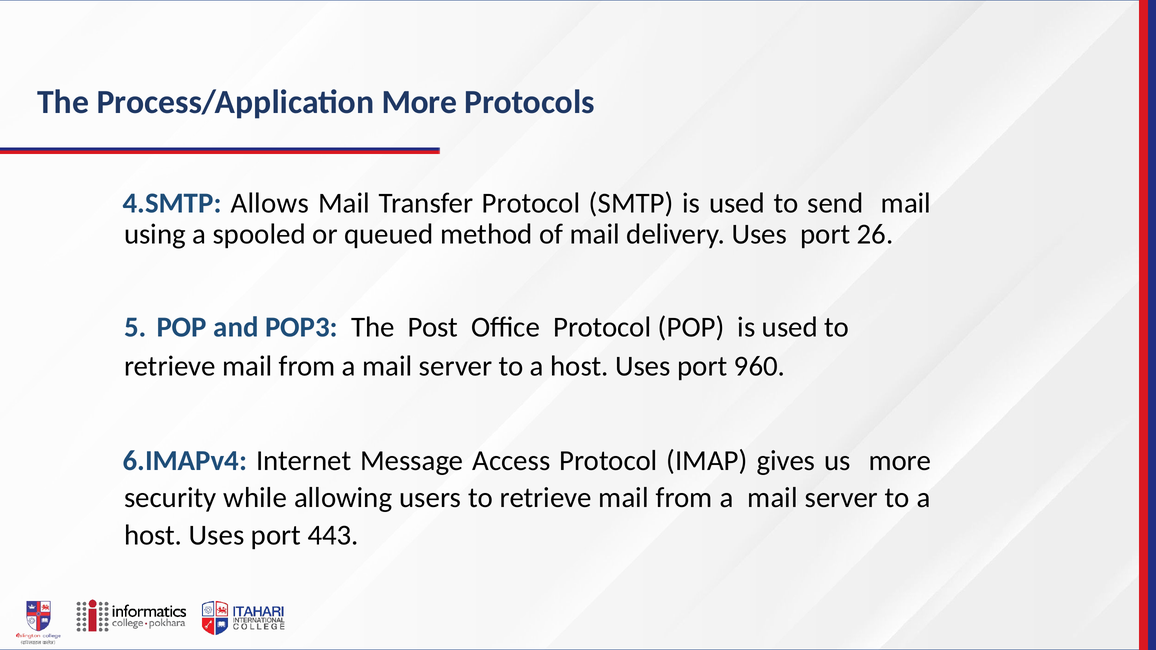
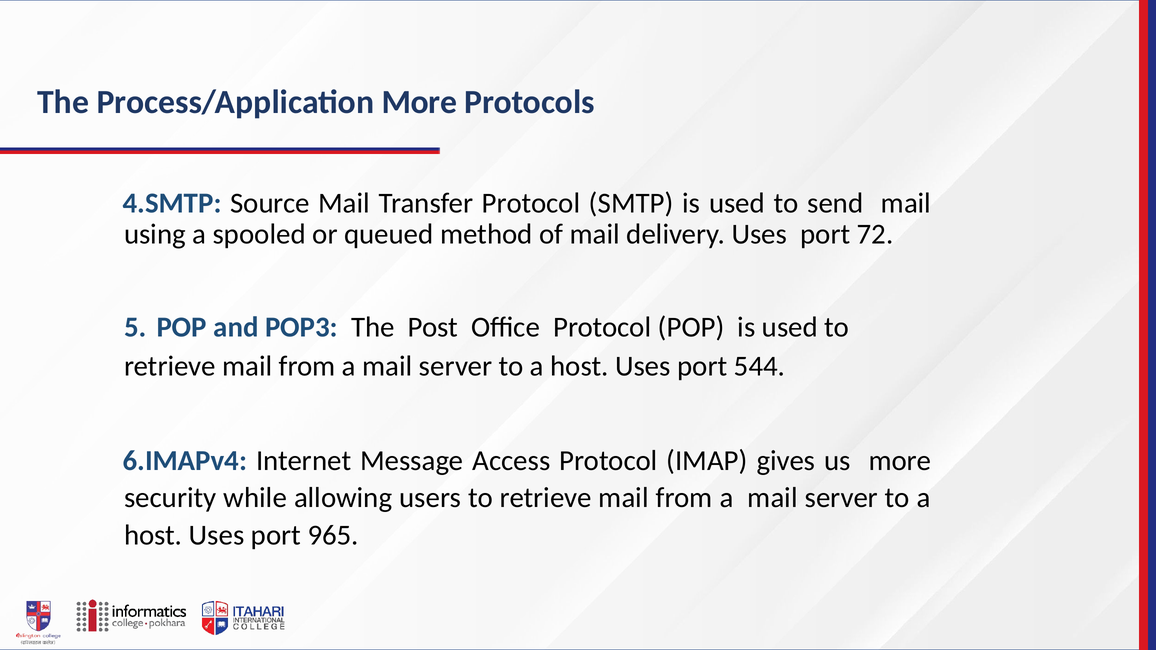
Allows: Allows -> Source (270, 203)
26: 26 -> 72 (875, 234)
960: 960 -> 544 (760, 367)
443: 443 -> 965 (333, 535)
